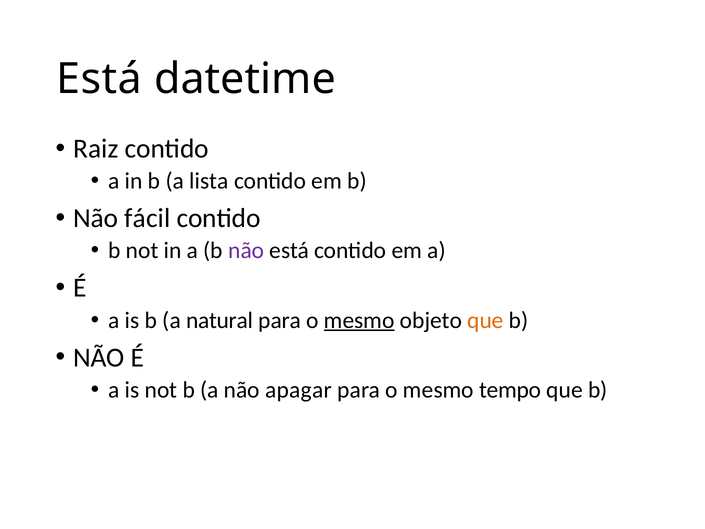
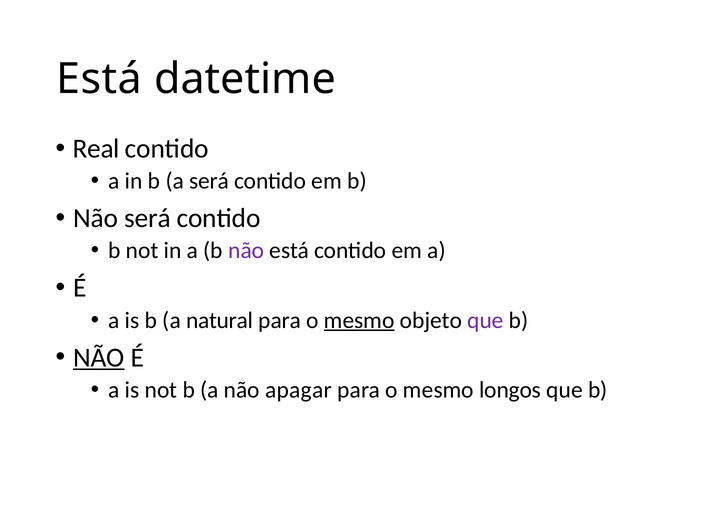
Raiz: Raiz -> Real (96, 148)
a lista: lista -> será (209, 181)
Não fácil: fácil -> será (148, 218)
que colour: orange -> purple (485, 320)
NÃO underline: none -> present (99, 357)
tempo: tempo -> longos (510, 390)
